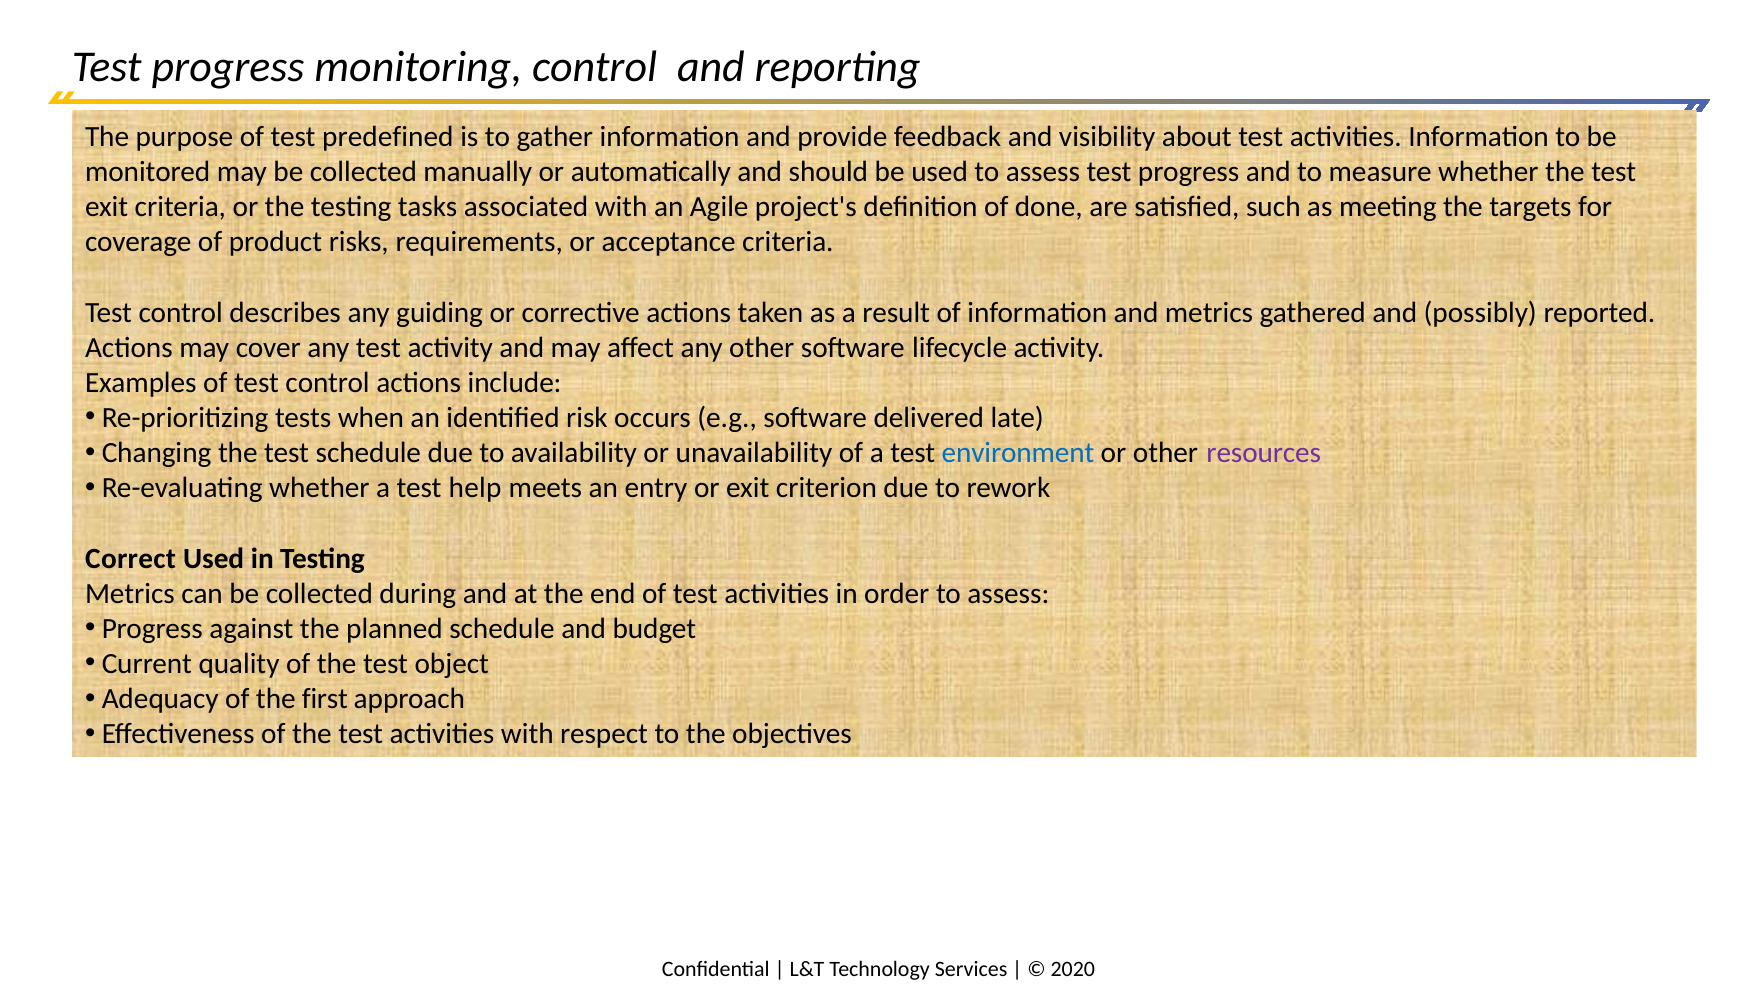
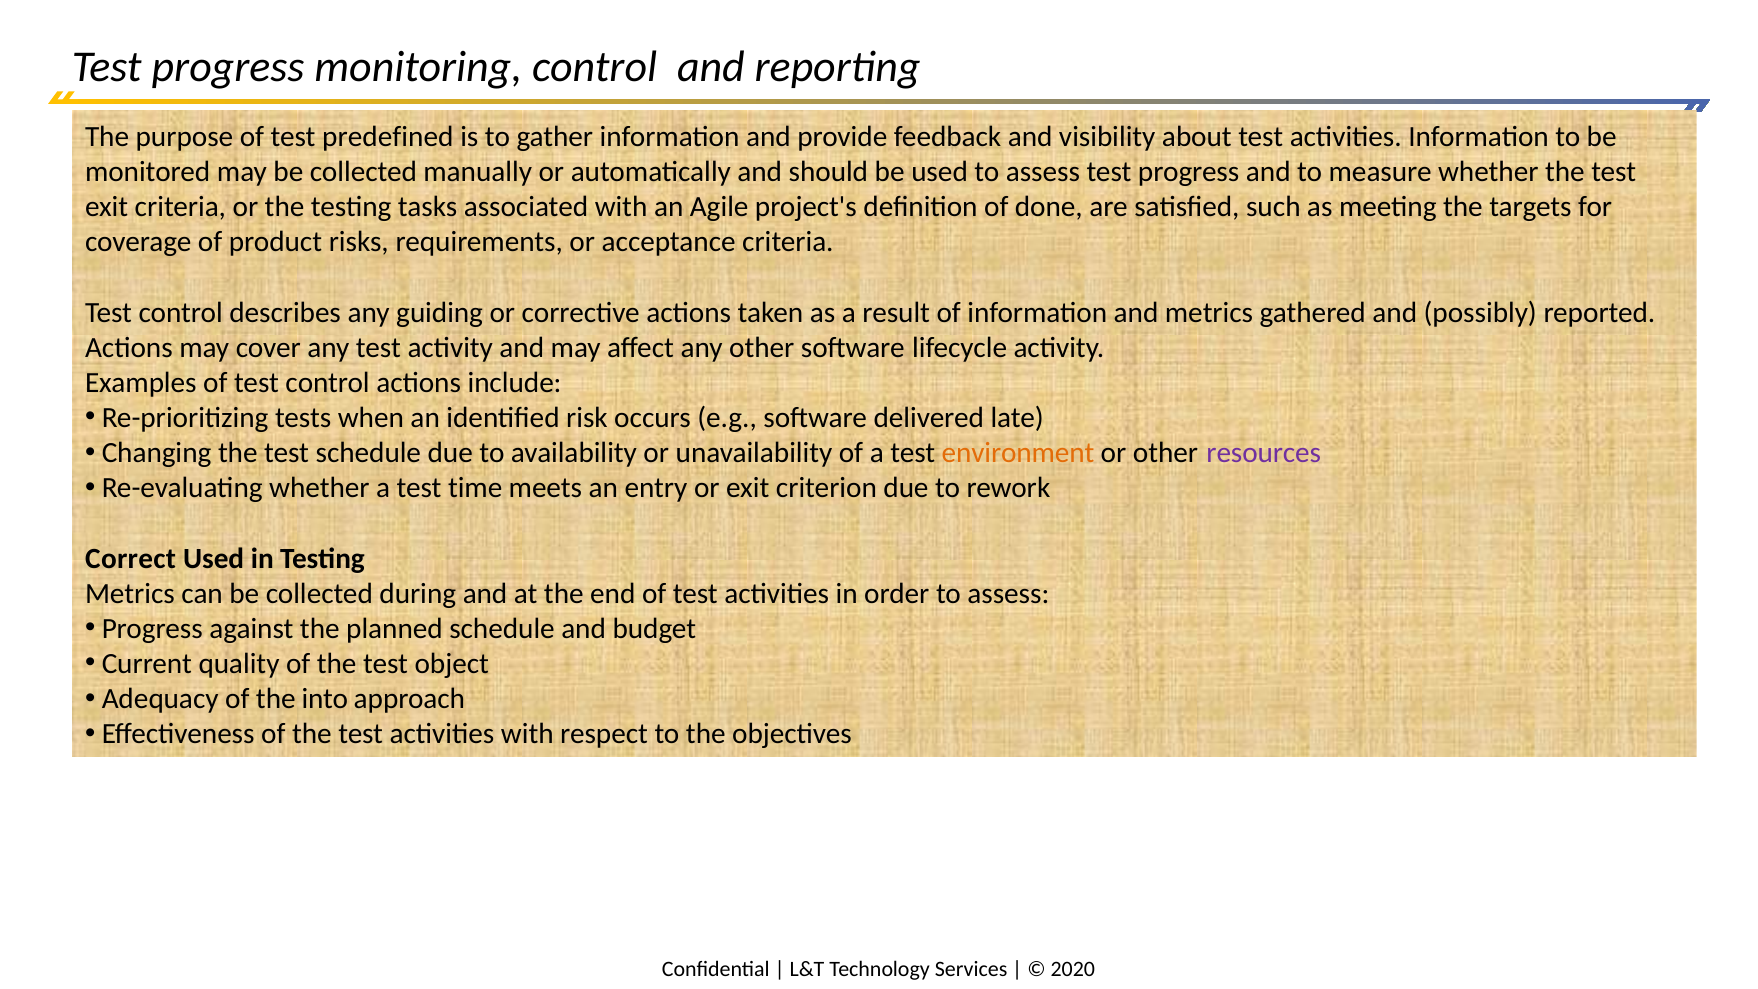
environment colour: blue -> orange (1018, 453)
help: help -> time (475, 488)
first: first -> into (325, 699)
